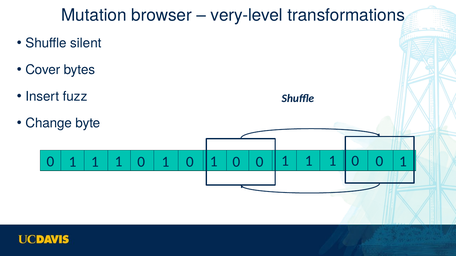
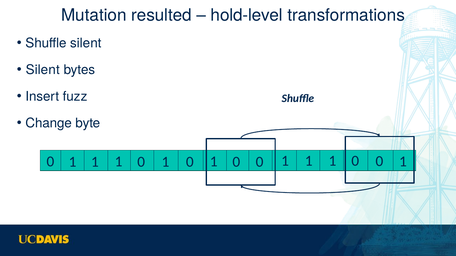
browser: browser -> resulted (162, 15)
very-level: very-level -> hold-level (247, 15)
Cover: Cover -> Silent (43, 70)
